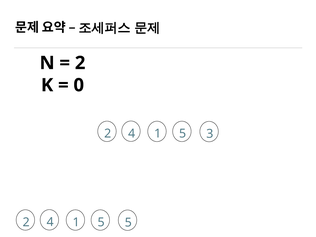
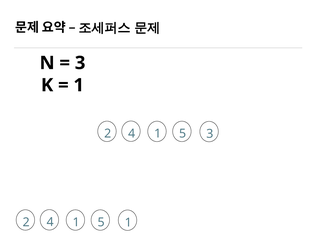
2: 2 -> 3 (80, 63)
0: 0 -> 1 (79, 85)
5 5: 5 -> 1 (128, 222)
